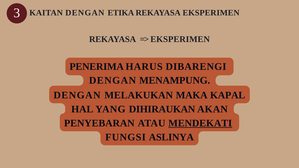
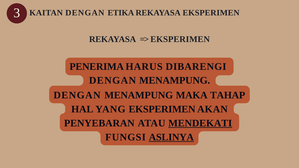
MELAKUKAN: MELAKUKAN -> MENAMPUNG (139, 95)
KAPAL: KAPAL -> TAHAP (228, 95)
YANG DIHIRAUKAN: DIHIRAUKAN -> EKSPERIMEN (162, 109)
ASLINYA underline: none -> present (171, 137)
